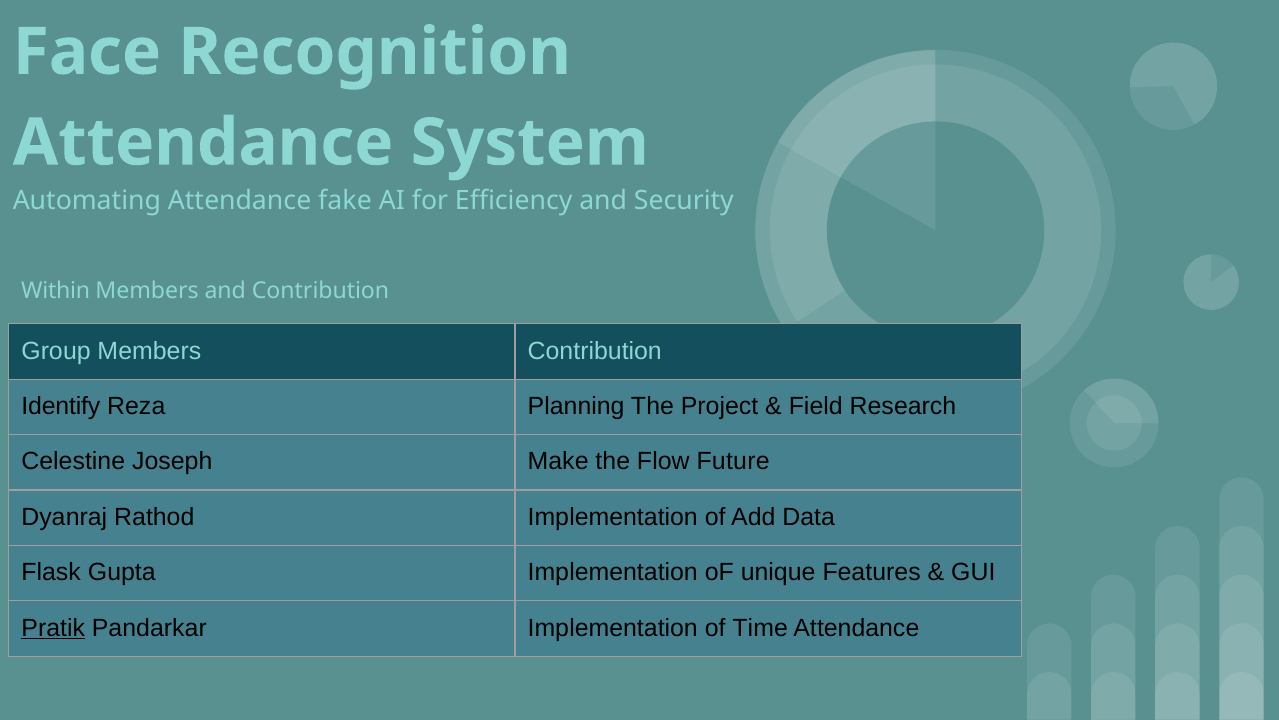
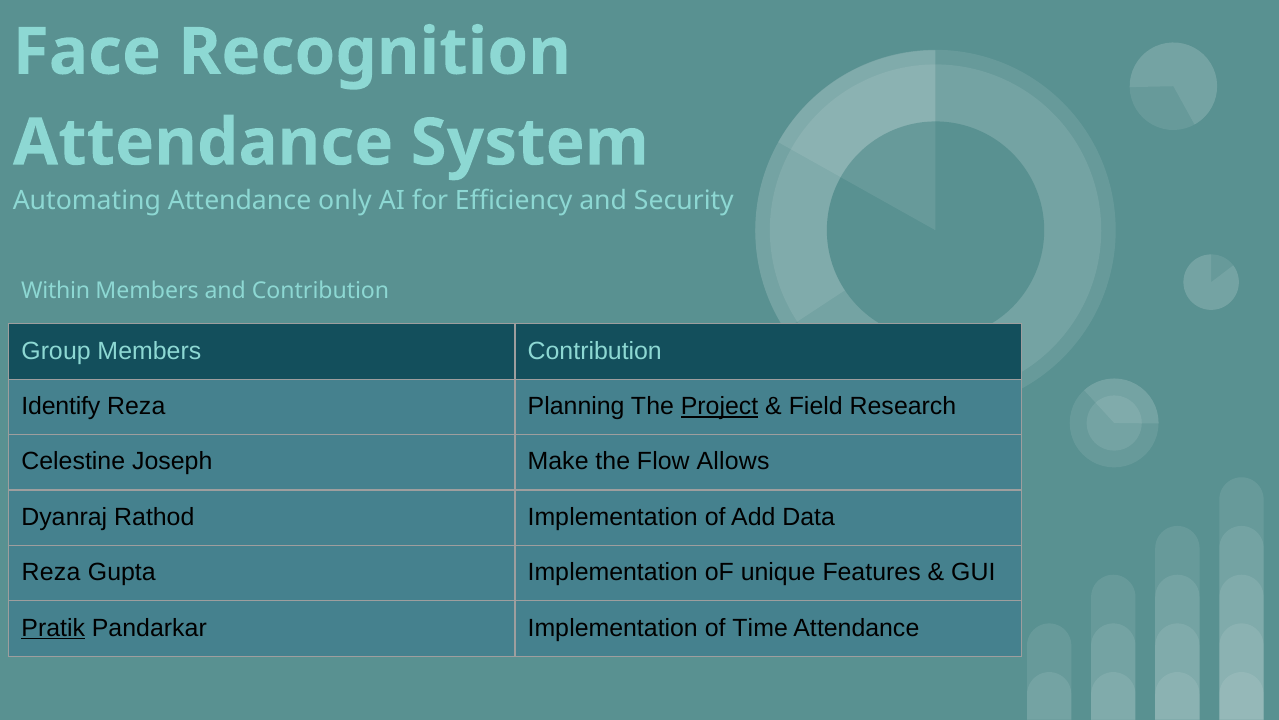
fake: fake -> only (345, 200)
Project underline: none -> present (720, 406)
Future: Future -> Allows (733, 461)
Flask: Flask -> Reza (51, 572)
